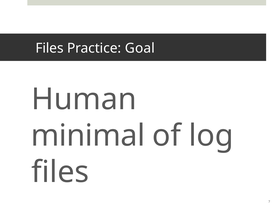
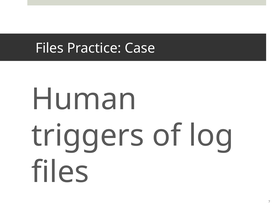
Goal: Goal -> Case (140, 48)
minimal: minimal -> triggers (88, 136)
